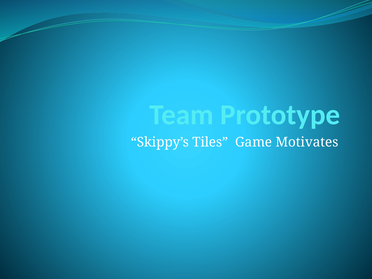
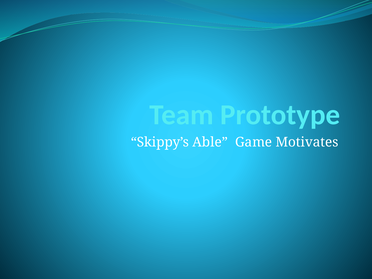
Tiles: Tiles -> Able (210, 142)
